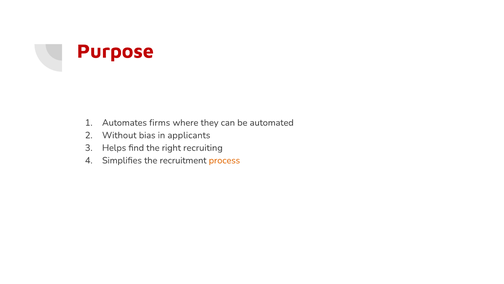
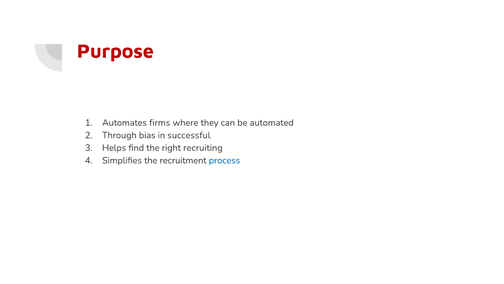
Without: Without -> Through (119, 135)
applicants: applicants -> successful (189, 135)
process colour: orange -> blue (224, 160)
